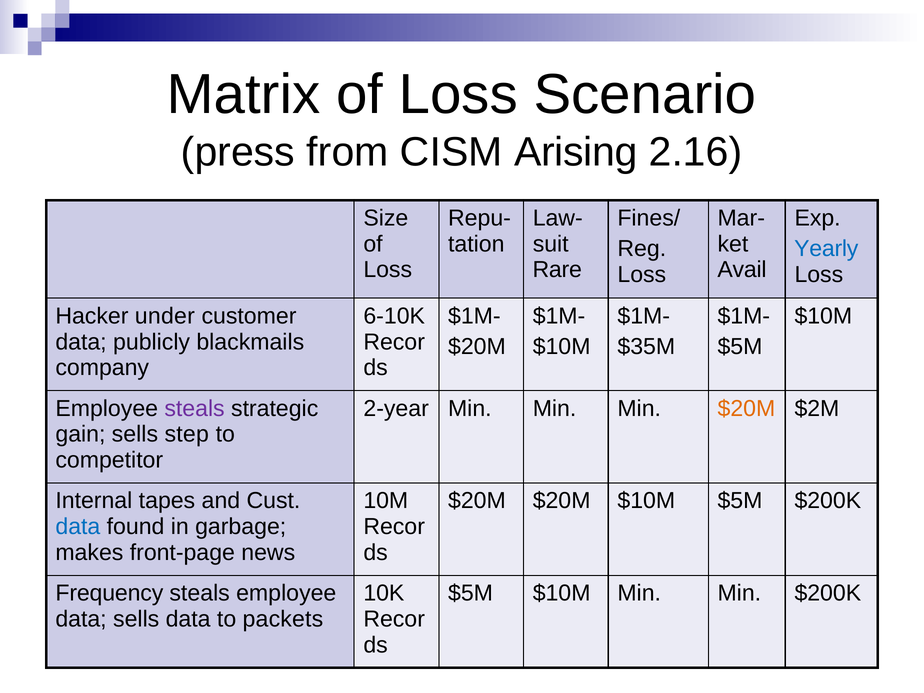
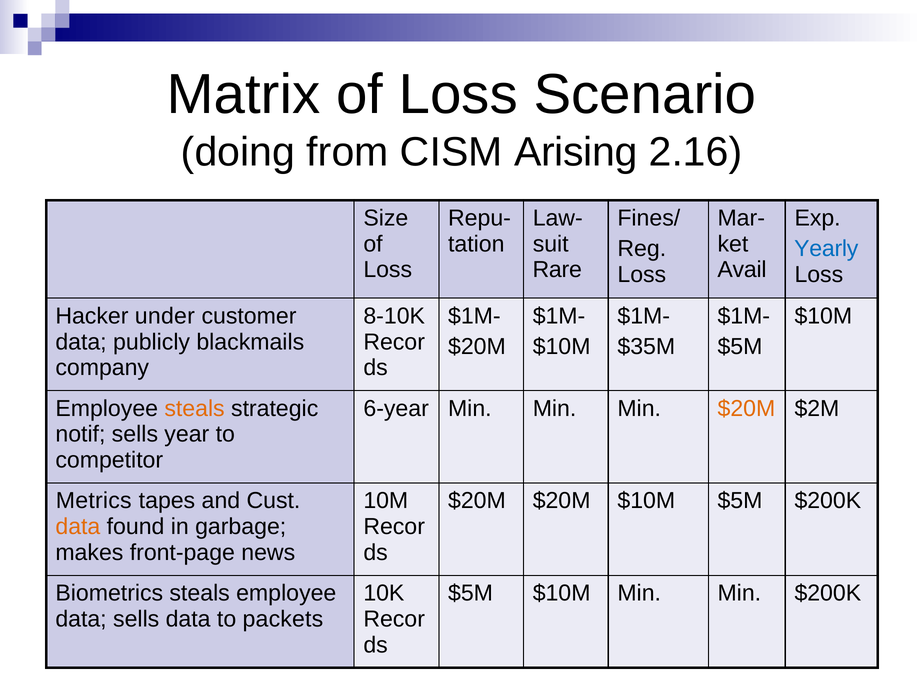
press: press -> doing (238, 152)
6-10K: 6-10K -> 8-10K (394, 316)
steals colour: purple -> orange (195, 408)
2-year: 2-year -> 6-year (396, 408)
gain: gain -> notif (80, 434)
step: step -> year (187, 434)
Internal: Internal -> Metrics (94, 501)
data colour: blue -> orange (78, 527)
Frequency: Frequency -> Biometrics (109, 593)
